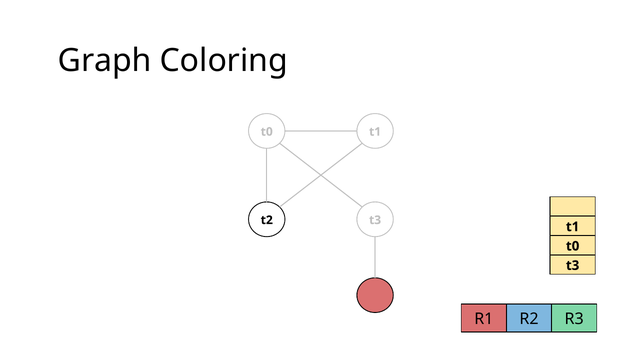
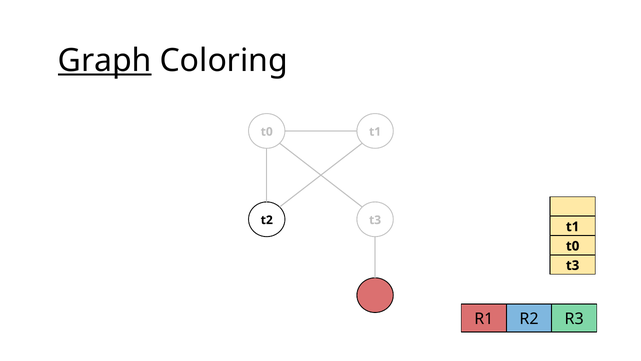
Graph underline: none -> present (105, 61)
